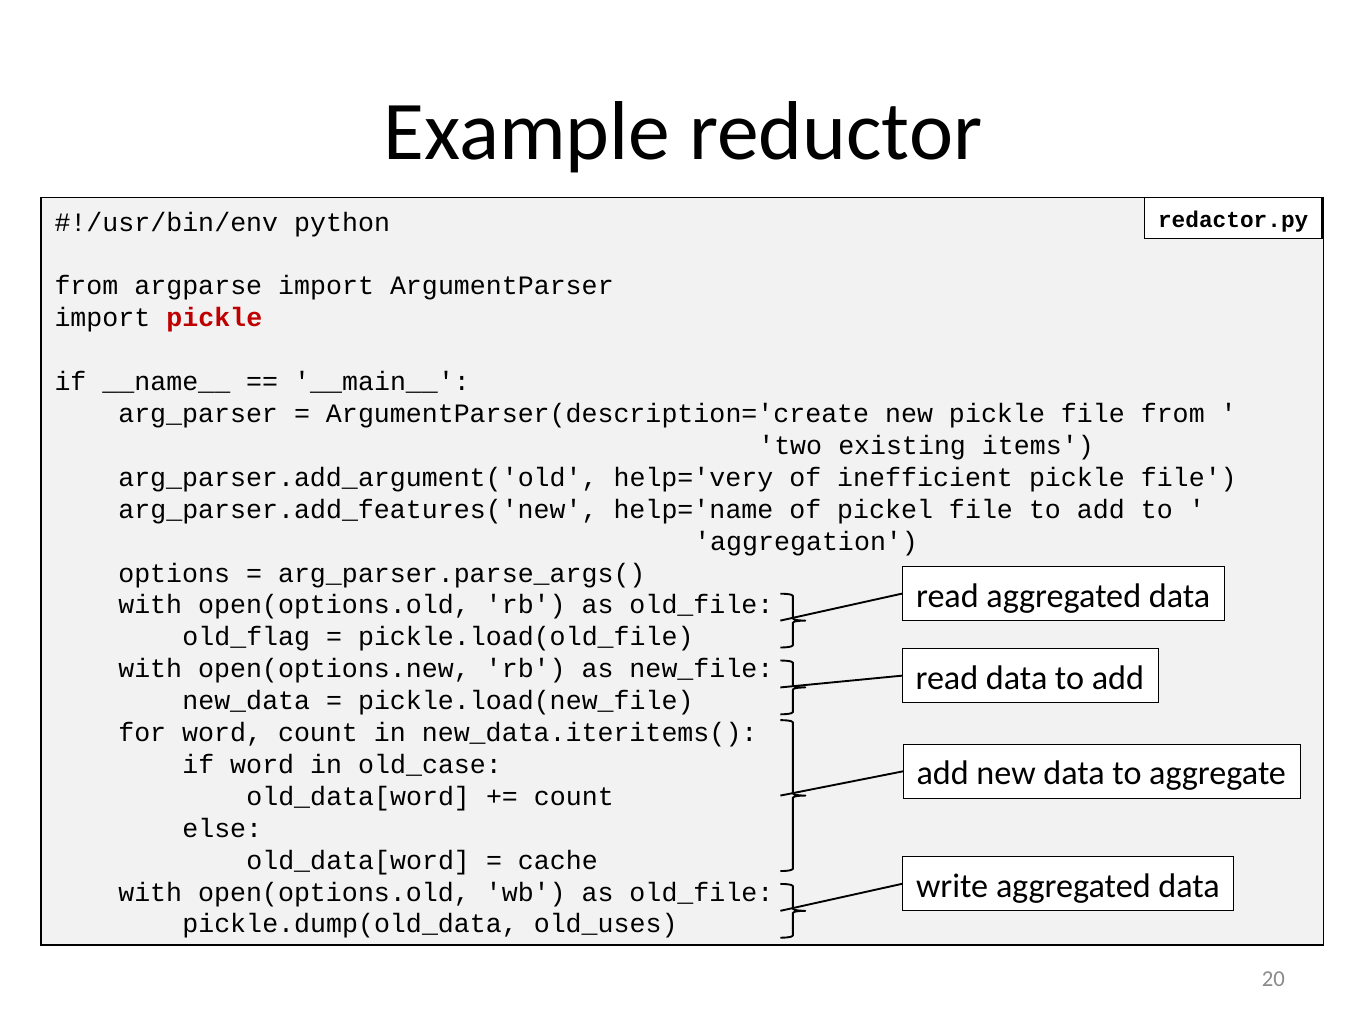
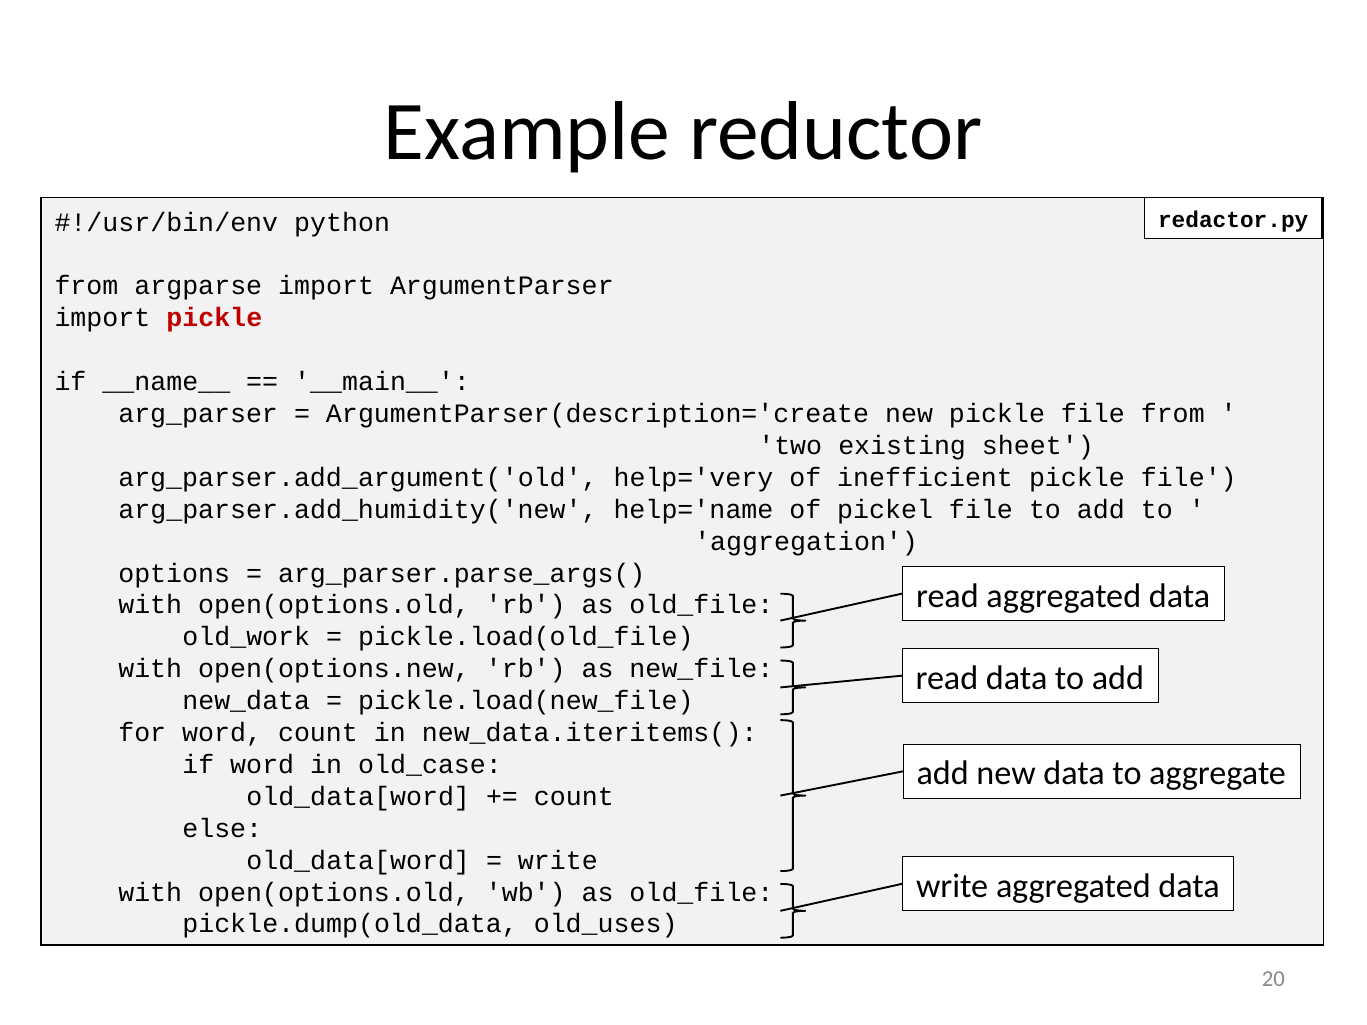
items: items -> sheet (1038, 446)
arg_parser.add_features('new: arg_parser.add_features('new -> arg_parser.add_humidity('new (358, 510)
old_flag: old_flag -> old_work (246, 637)
cache: cache -> write (558, 861)
